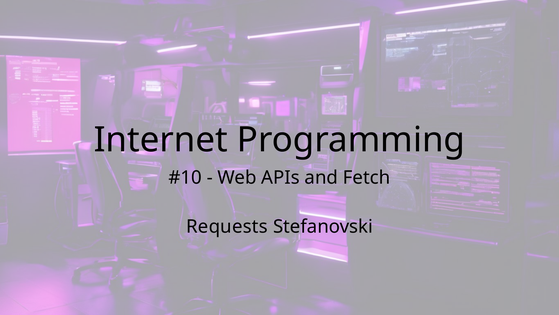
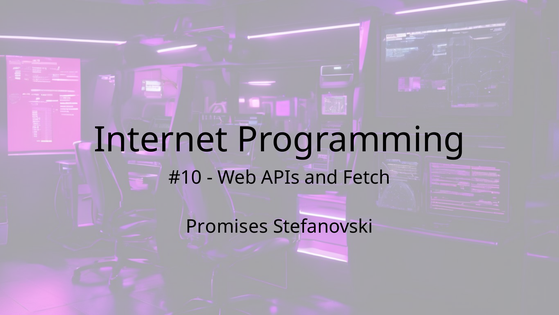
Requests: Requests -> Promises (227, 226)
